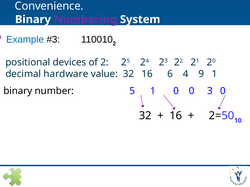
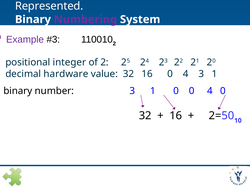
Convenience: Convenience -> Represented (49, 6)
Example colour: blue -> purple (25, 40)
devices: devices -> integer (69, 63)
16 6: 6 -> 0 (170, 74)
4 9: 9 -> 3 (201, 74)
number 5: 5 -> 3 (132, 91)
0 0 3: 3 -> 4 (210, 91)
